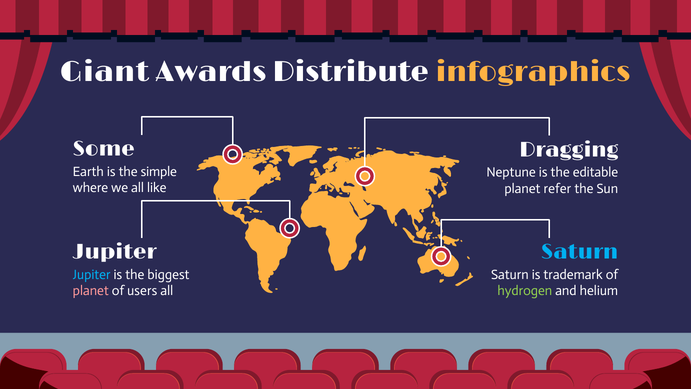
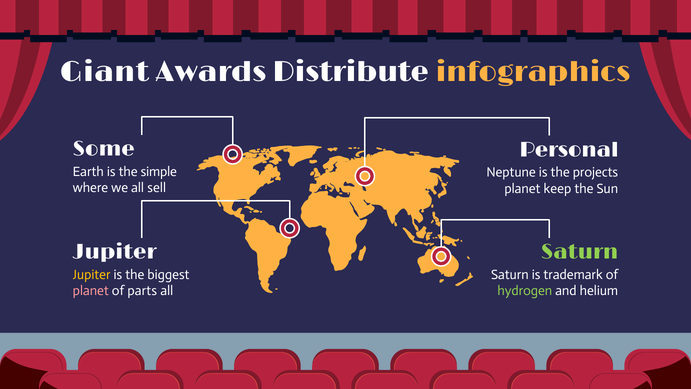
Dragging: Dragging -> Personal (569, 150)
editable: editable -> projects (595, 172)
like: like -> sell (157, 188)
refer: refer -> keep (557, 188)
Saturn colour: light blue -> light green (580, 252)
Jupiter colour: light blue -> yellow (92, 274)
users: users -> parts (142, 291)
